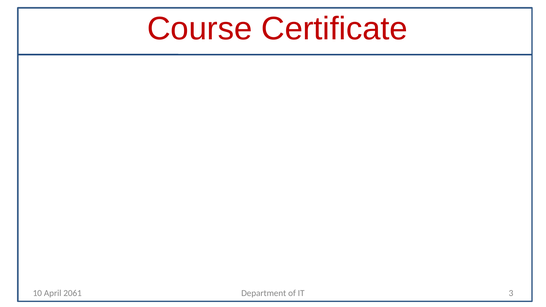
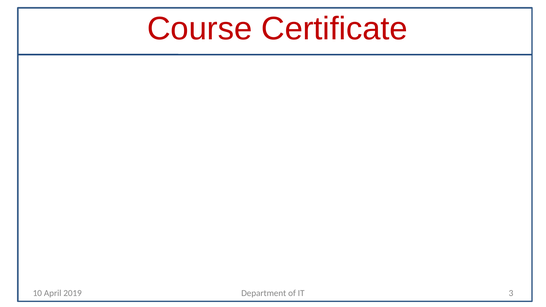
2061: 2061 -> 2019 (73, 293)
